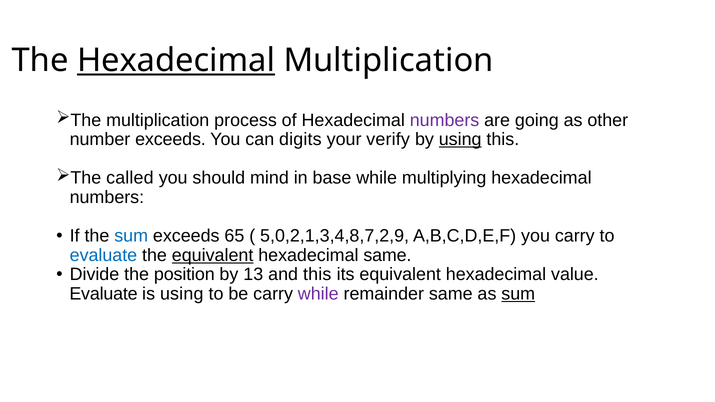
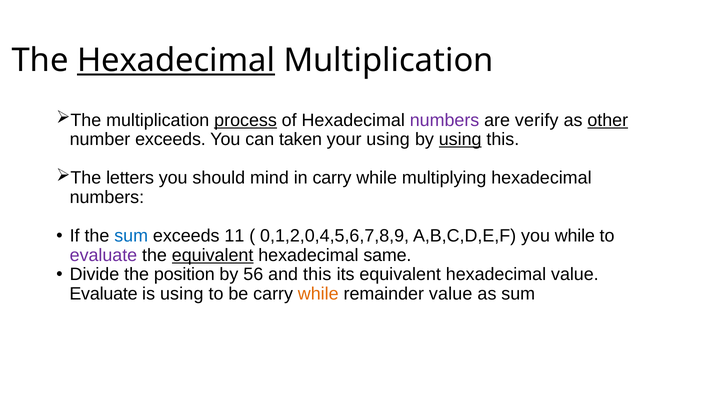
process underline: none -> present (246, 120)
going: going -> verify (537, 120)
other underline: none -> present (608, 120)
digits: digits -> taken (301, 139)
your verify: verify -> using (388, 139)
called: called -> letters (130, 178)
in base: base -> carry (332, 178)
65: 65 -> 11 (234, 236)
5,0,2,1,3,4,8,7,2,9: 5,0,2,1,3,4,8,7,2,9 -> 0,1,2,0,4,5,6,7,8,9 (335, 236)
you carry: carry -> while (575, 236)
evaluate colour: blue -> purple (103, 255)
13: 13 -> 56 (253, 275)
while colour: purple -> orange (318, 294)
remainder same: same -> value (451, 294)
sum underline: present -> none (518, 294)
